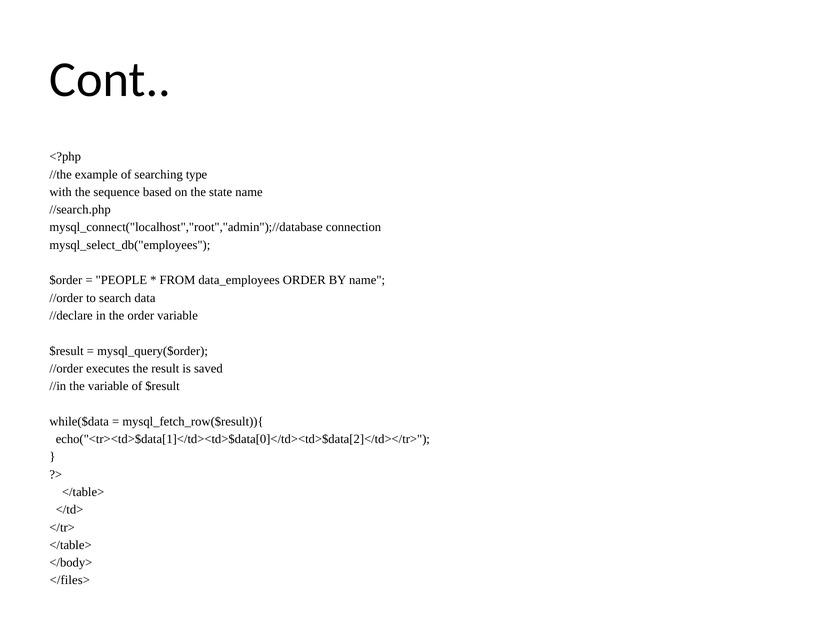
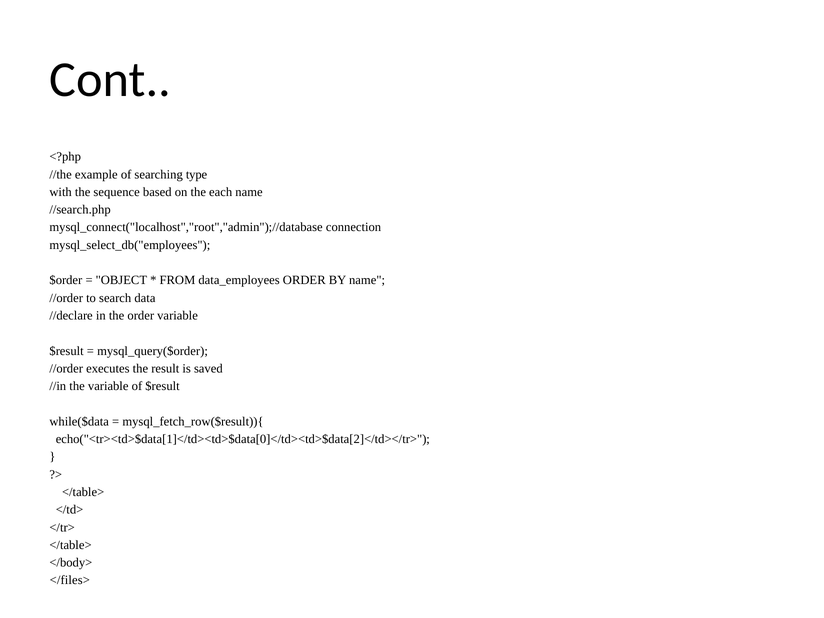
state: state -> each (221, 192)
PEOPLE: PEOPLE -> OBJECT (121, 280)
